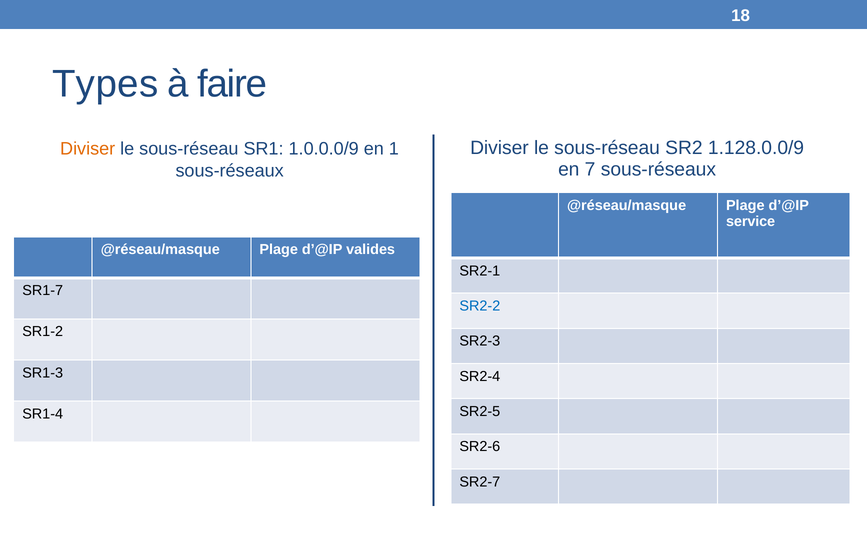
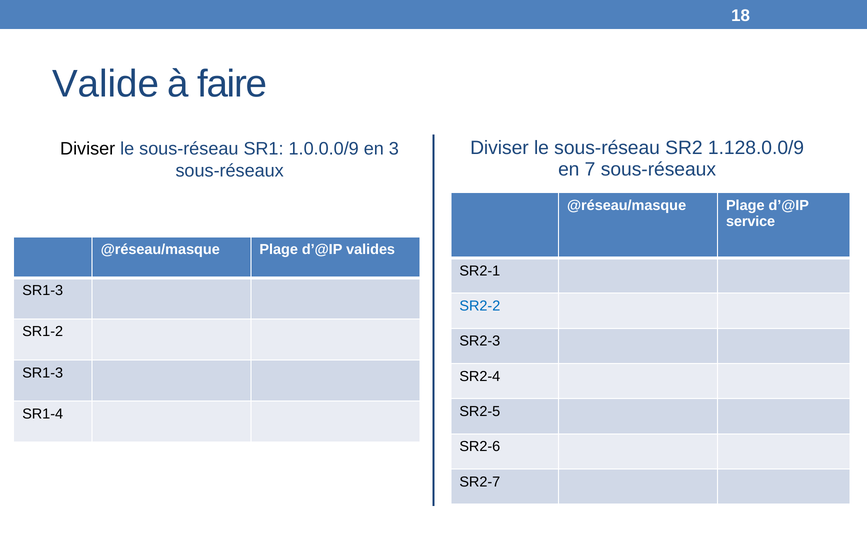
Types: Types -> Valide (106, 84)
Diviser colour: orange -> black (88, 149)
1: 1 -> 3 (394, 149)
SR1-7: SR1-7 -> SR1-3 (43, 291)
